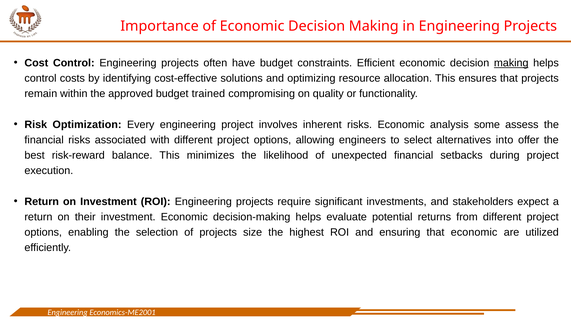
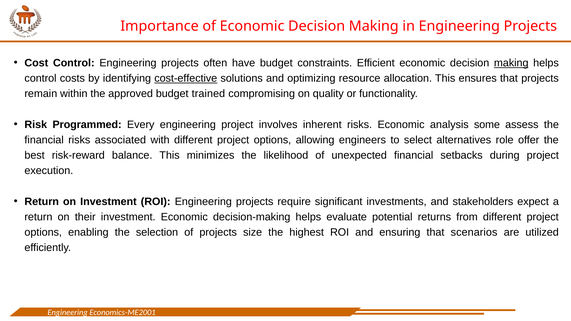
cost-effective underline: none -> present (186, 78)
Optimization: Optimization -> Programmed (87, 125)
into: into -> role (505, 140)
that economic: economic -> scenarios (474, 232)
